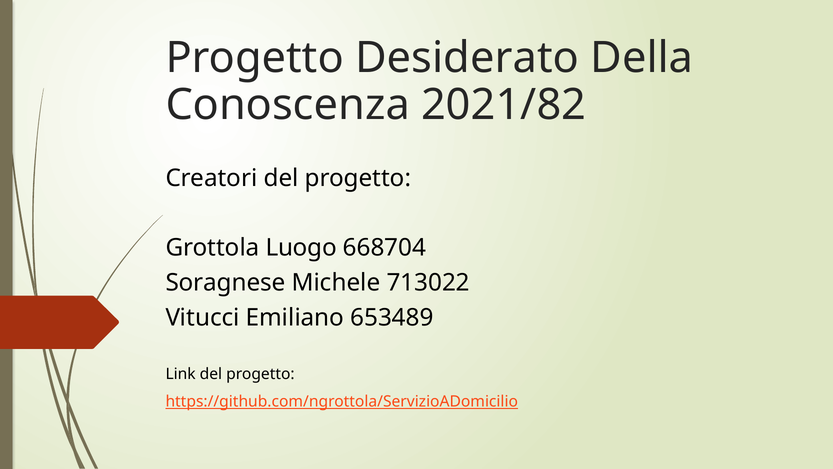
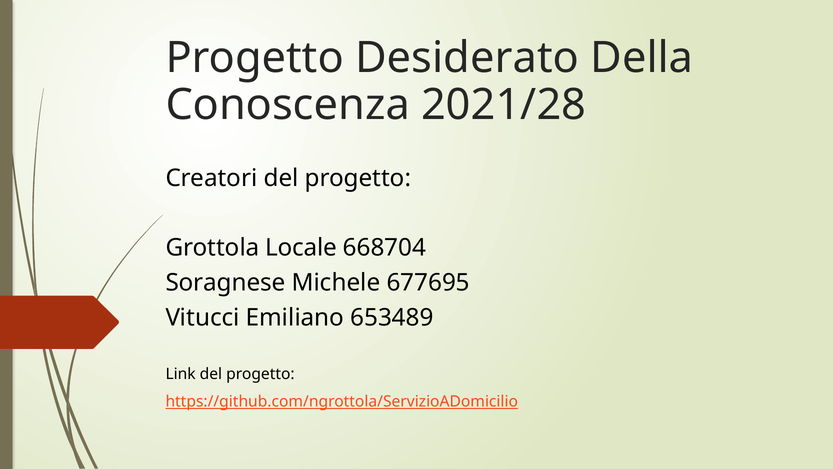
2021/82: 2021/82 -> 2021/28 (504, 105)
Luogo: Luogo -> Locale (301, 248)
713022: 713022 -> 677695 (428, 283)
